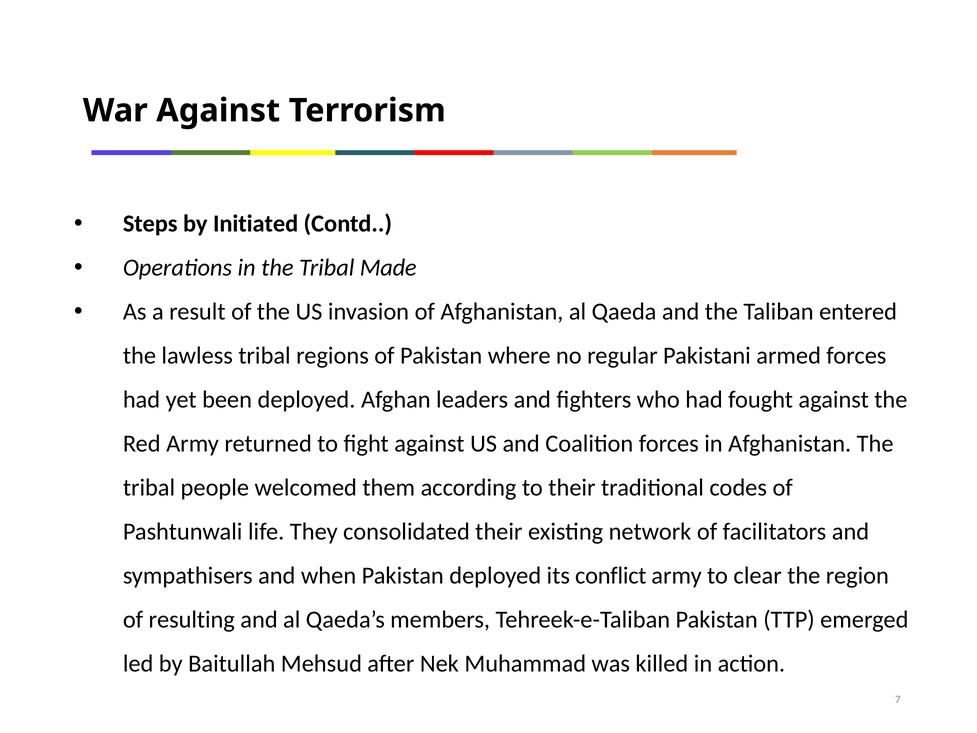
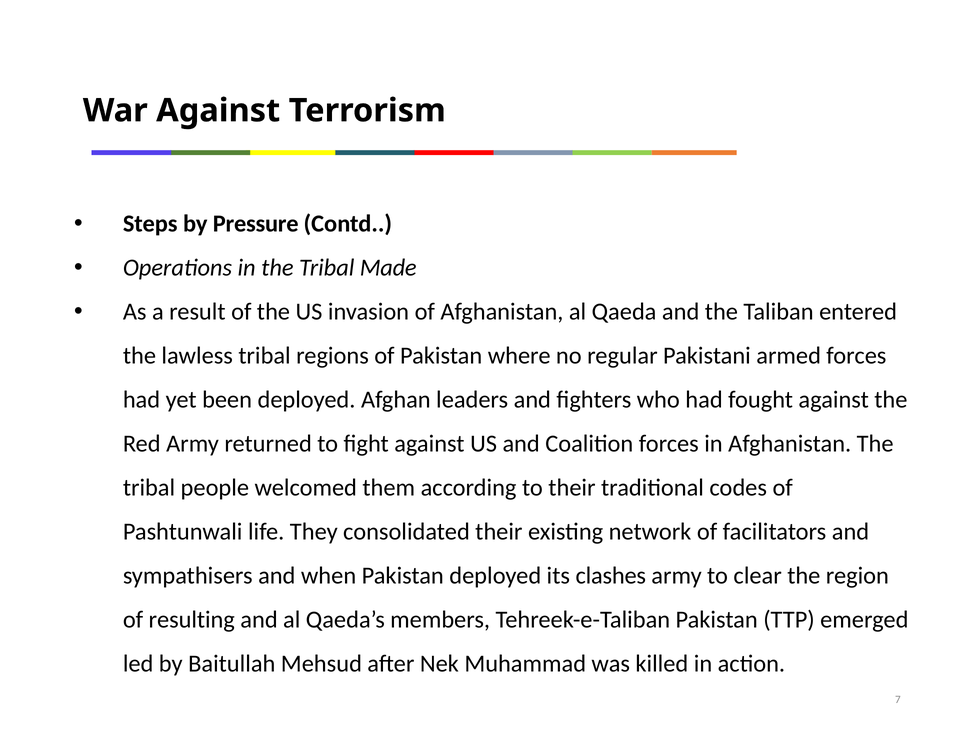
Initiated: Initiated -> Pressure (256, 224)
conflict: conflict -> clashes (611, 575)
